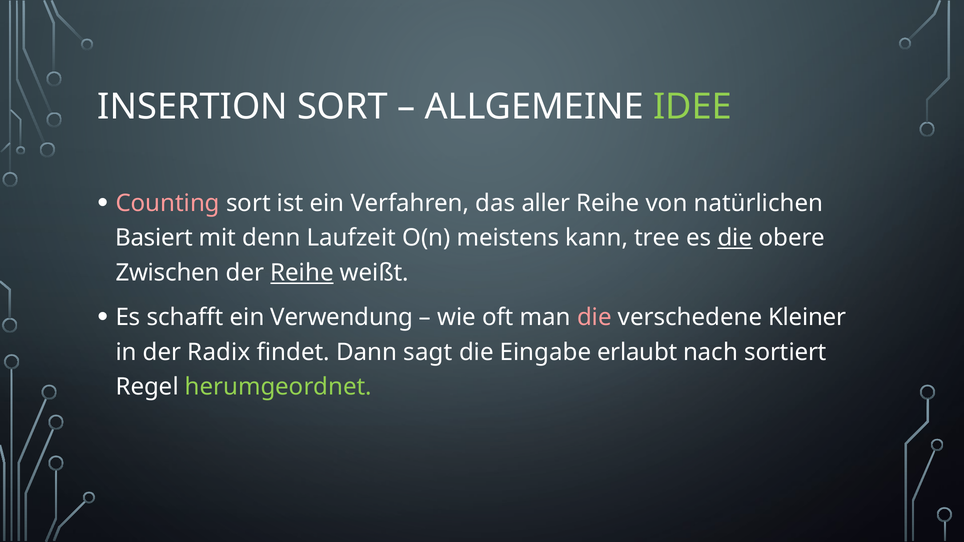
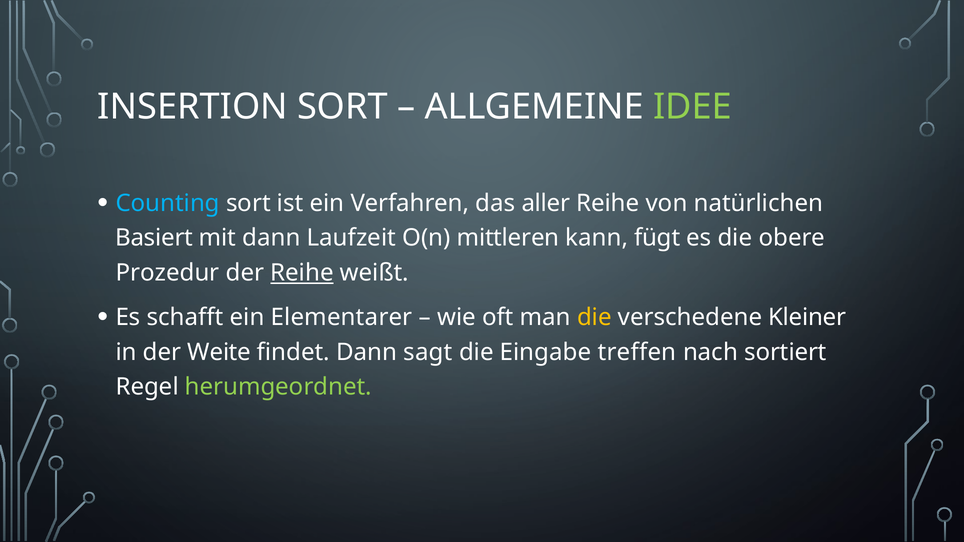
Counting colour: pink -> light blue (168, 203)
mit denn: denn -> dann (271, 238)
meistens: meistens -> mittleren (508, 238)
tree: tree -> fügt (657, 238)
die underline: present -> none (735, 238)
Zwischen: Zwischen -> Prozedur (168, 273)
Verwendung: Verwendung -> Elementarer (342, 318)
die colour: pink -> yellow (594, 318)
Radix: Radix -> Weite (219, 352)
erlaubt: erlaubt -> treffen (637, 352)
